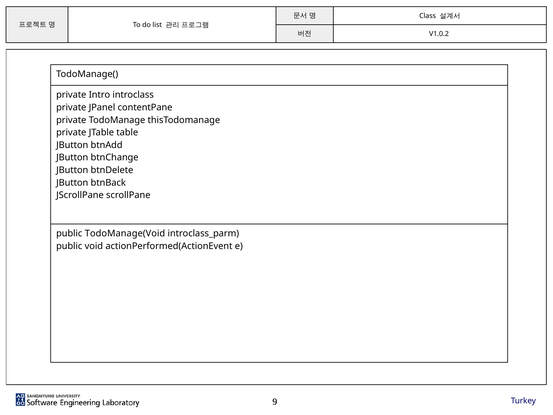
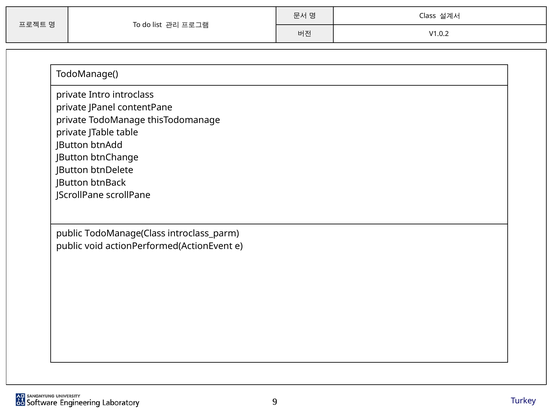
TodoManage(Void: TodoManage(Void -> TodoManage(Class (125, 233)
